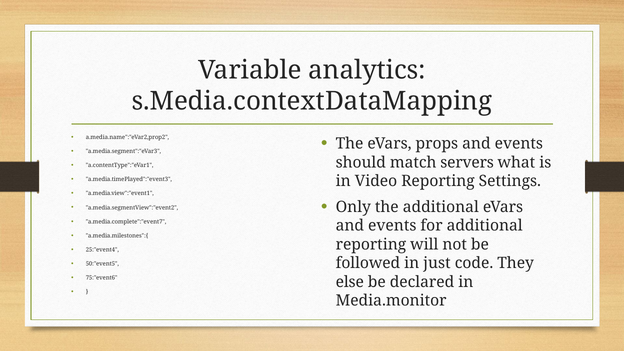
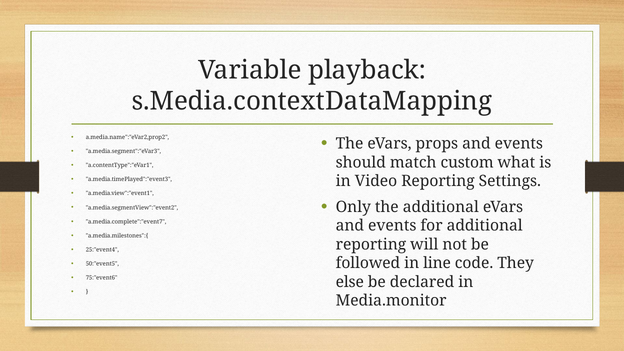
analytics: analytics -> playback (367, 70)
servers: servers -> custom (467, 163)
just: just -> line (437, 263)
